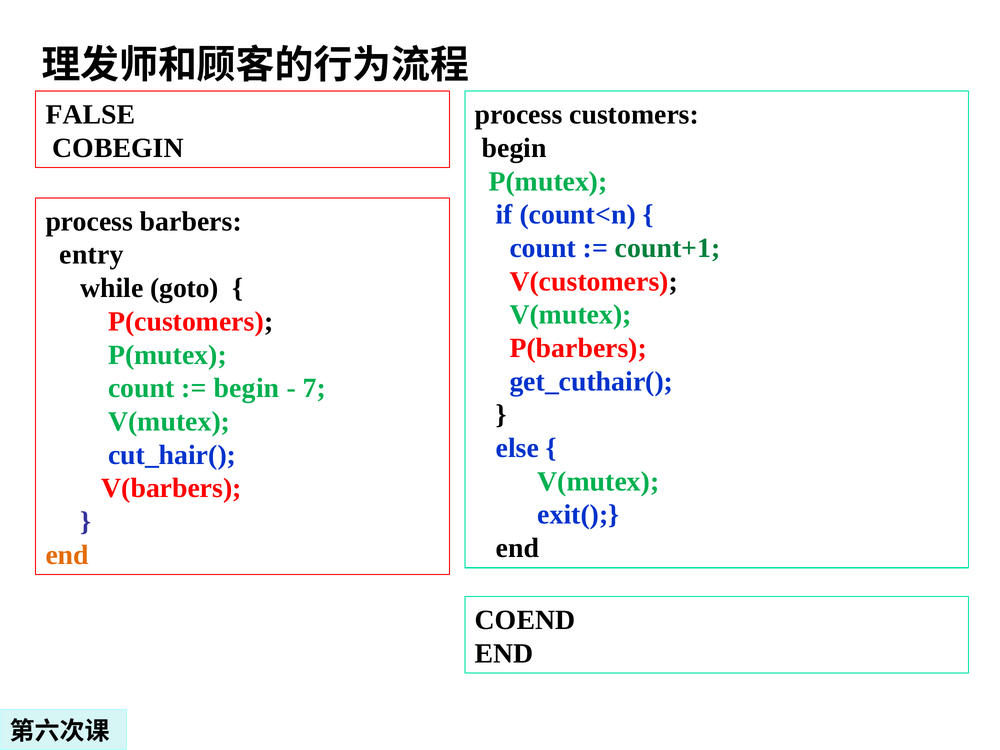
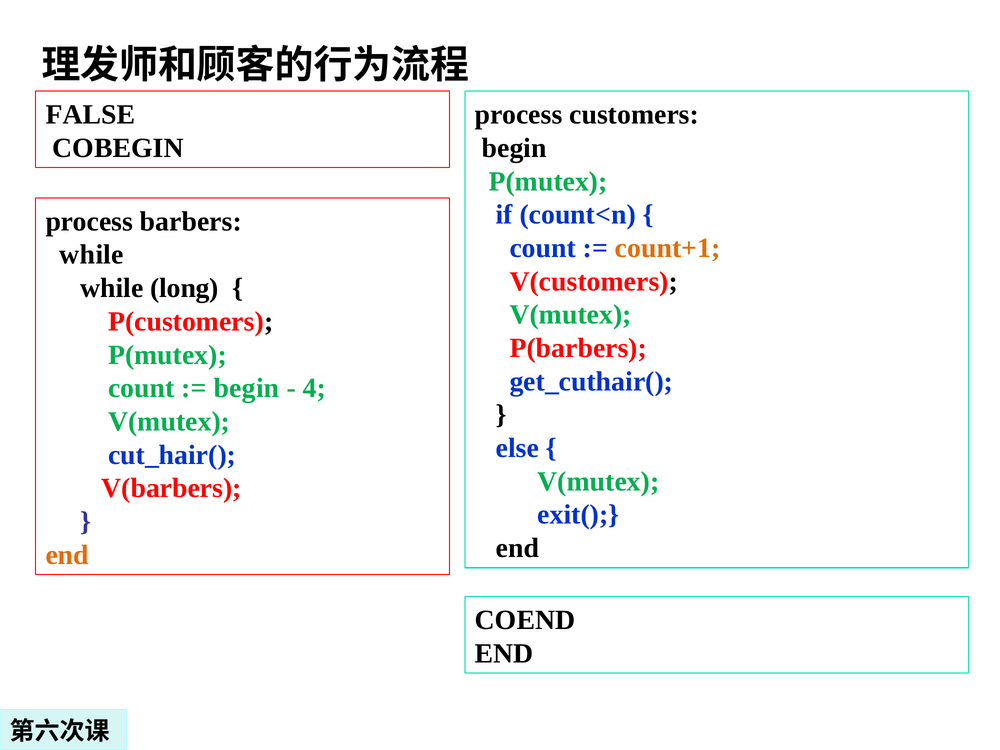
count+1 colour: green -> orange (668, 248)
entry: entry -> while (92, 255)
goto: goto -> long (185, 288)
7: 7 -> 4 (315, 388)
